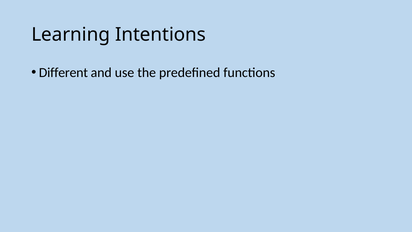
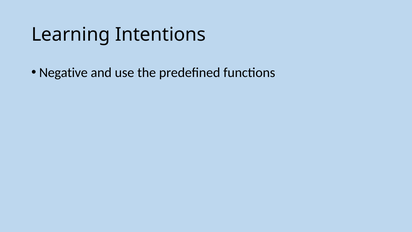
Different: Different -> Negative (63, 72)
